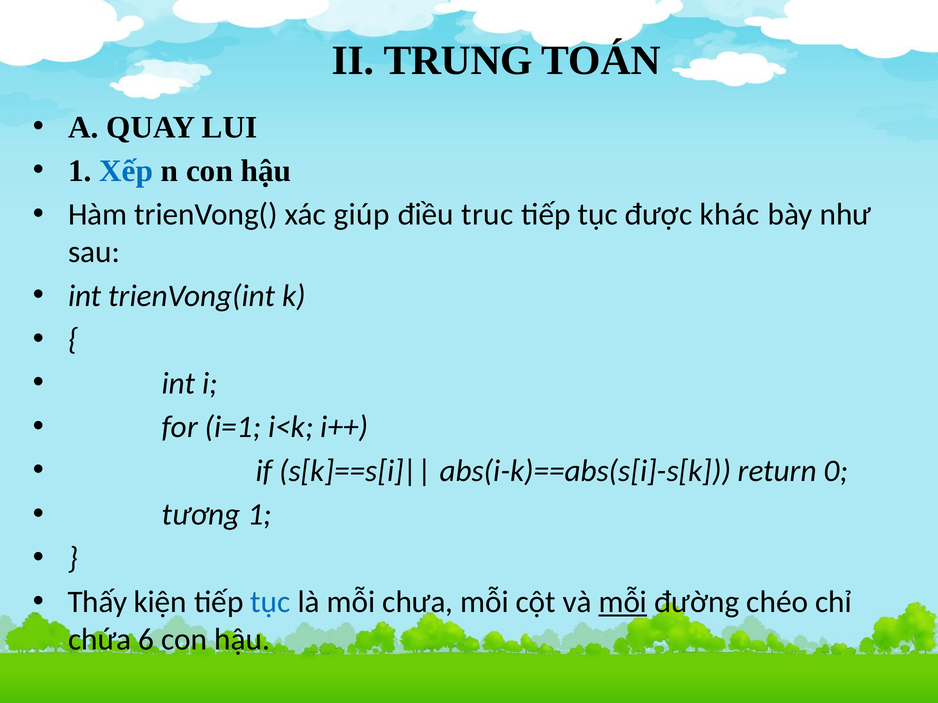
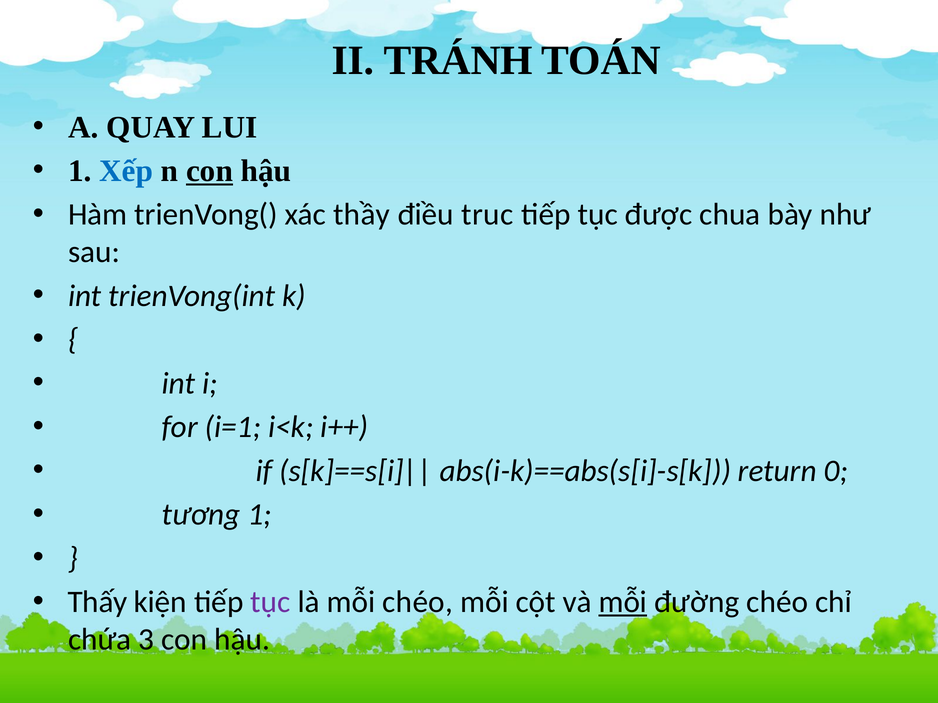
TRUNG: TRUNG -> TRÁNH (458, 61)
con underline: none -> present (209, 171)
giúp: giúp -> thầy (362, 215)
khác: khác -> chua (730, 215)
tục colour: blue -> purple (271, 602)
mỗi chưa: chưa -> chéo (418, 602)
6: 6 -> 3 (146, 640)
